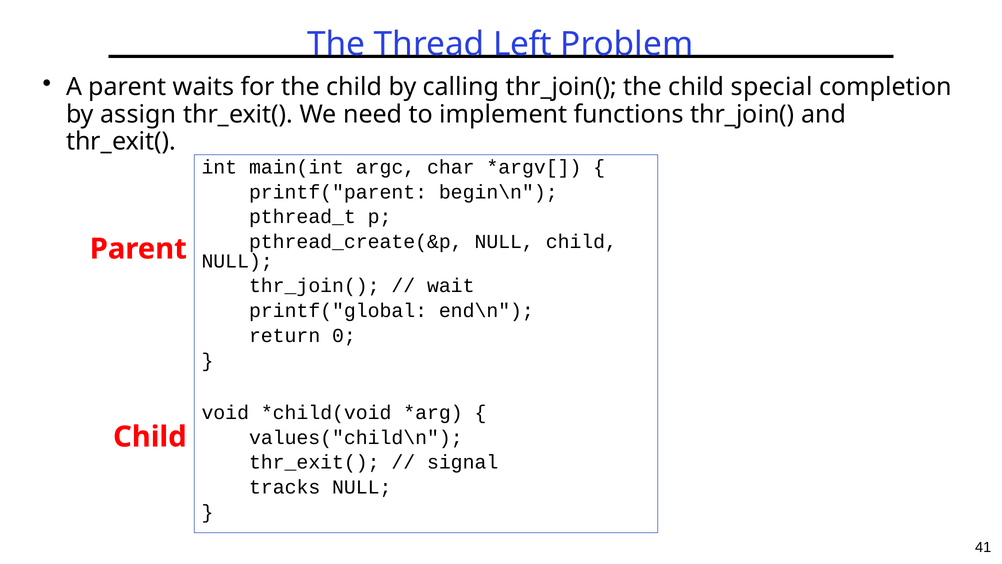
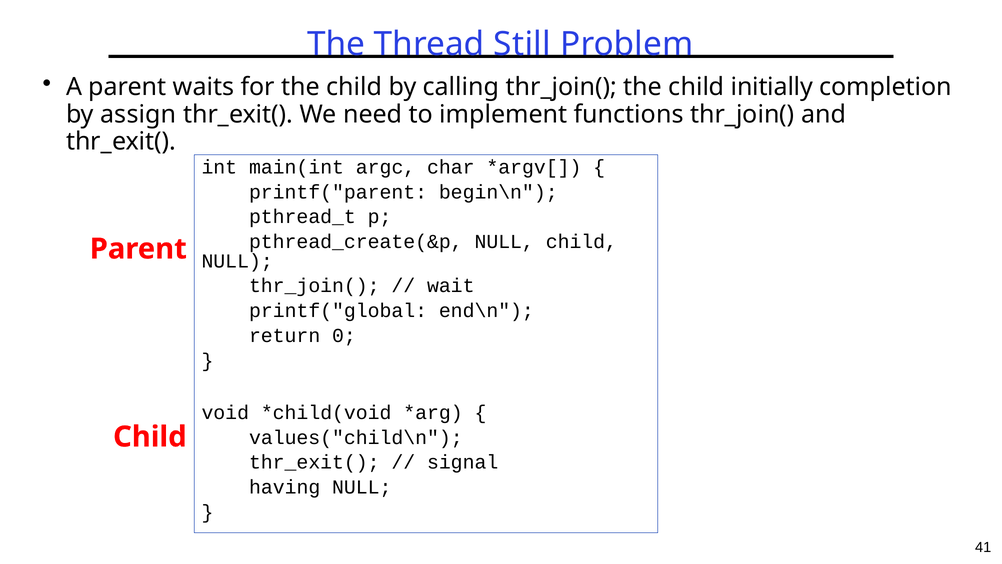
Left: Left -> Still (522, 44)
special: special -> initially (772, 87)
tracks: tracks -> having (285, 487)
